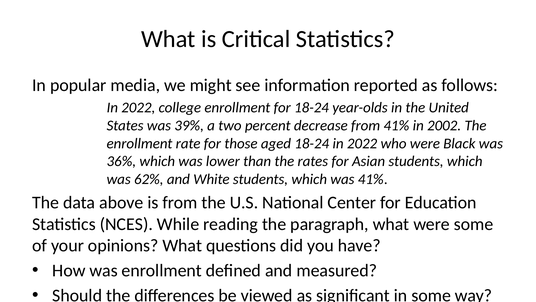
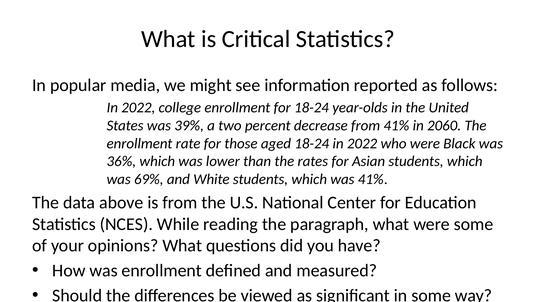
2002: 2002 -> 2060 (444, 125)
62%: 62% -> 69% (149, 179)
